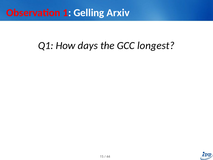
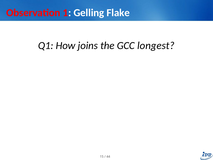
Arxiv: Arxiv -> Flake (118, 13)
days: days -> joins (88, 45)
